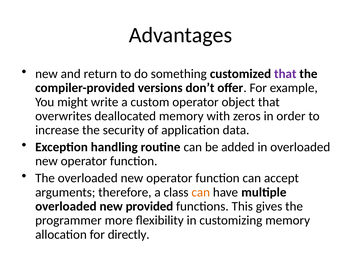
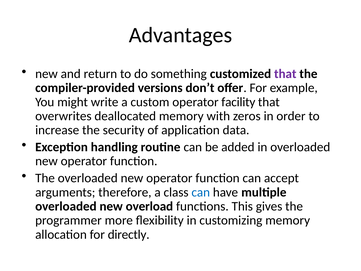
object: object -> facility (238, 102)
can colour: orange -> blue (201, 192)
provided: provided -> overload (149, 206)
